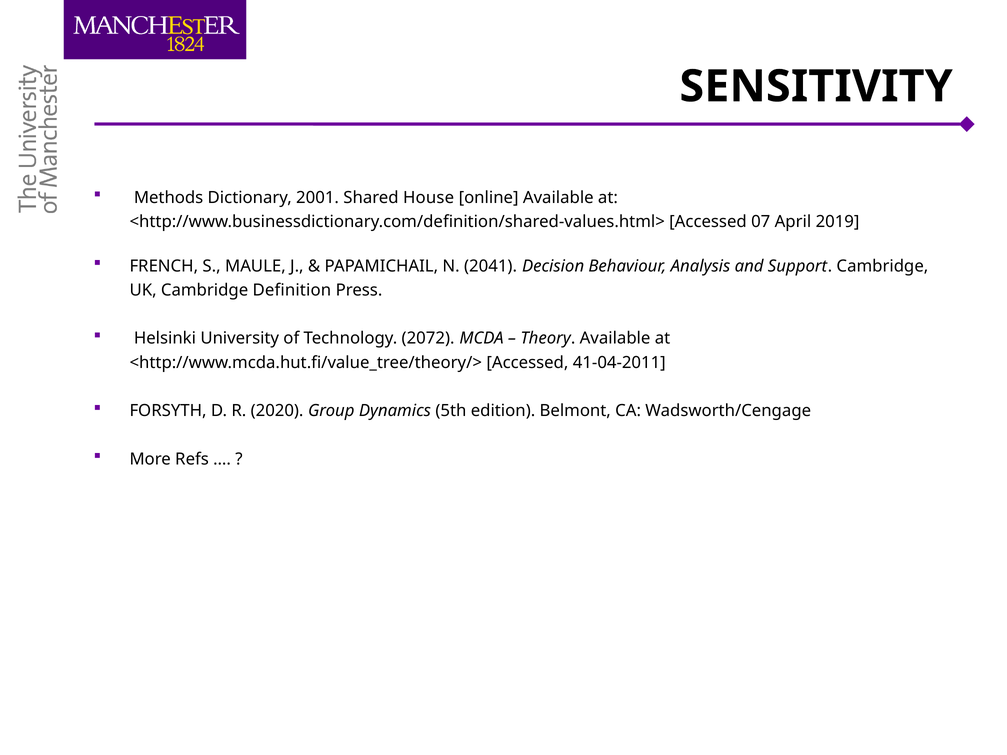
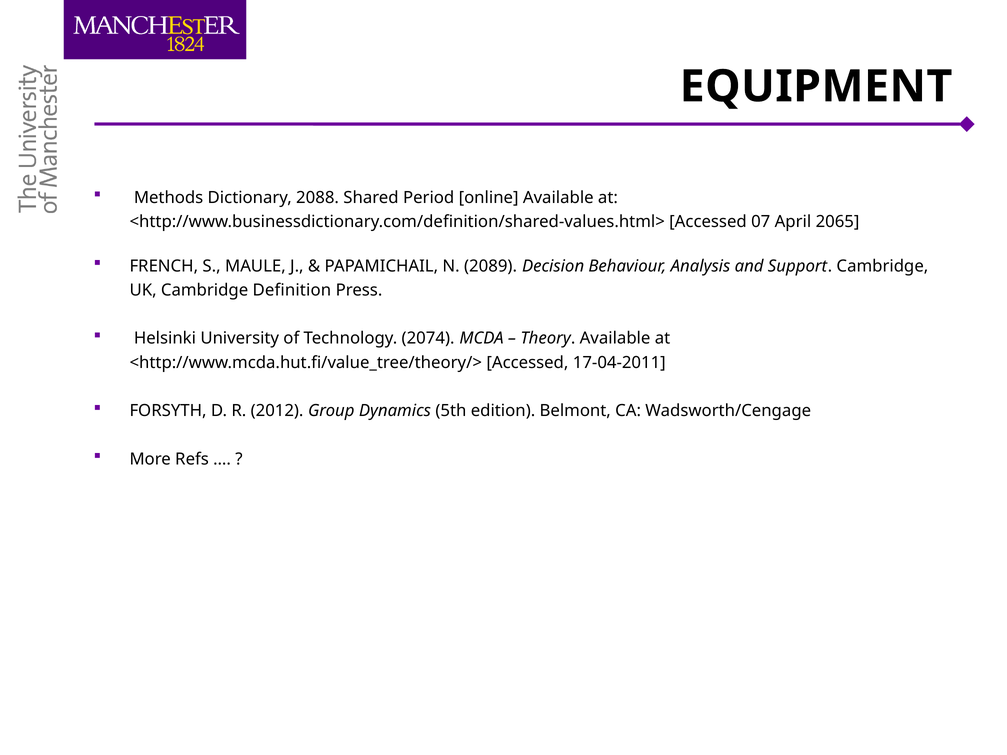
SENSITIVITY: SENSITIVITY -> EQUIPMENT (816, 87)
2001: 2001 -> 2088 (318, 198)
House: House -> Period (429, 198)
2019: 2019 -> 2065 (838, 222)
2041: 2041 -> 2089 (491, 266)
2072: 2072 -> 2074 (428, 339)
41-04-2011: 41-04-2011 -> 17-04-2011 (619, 363)
2020: 2020 -> 2012 (277, 411)
